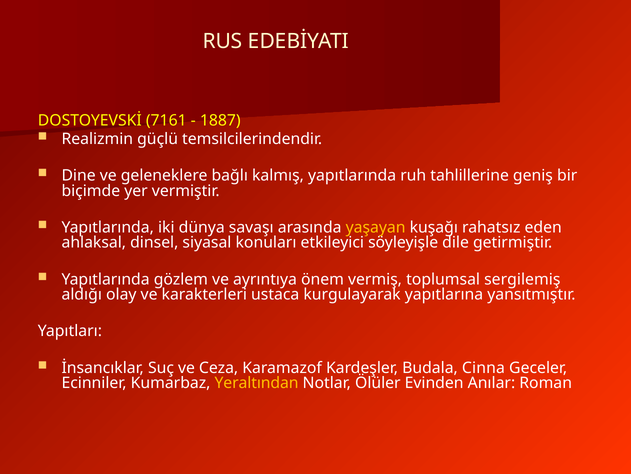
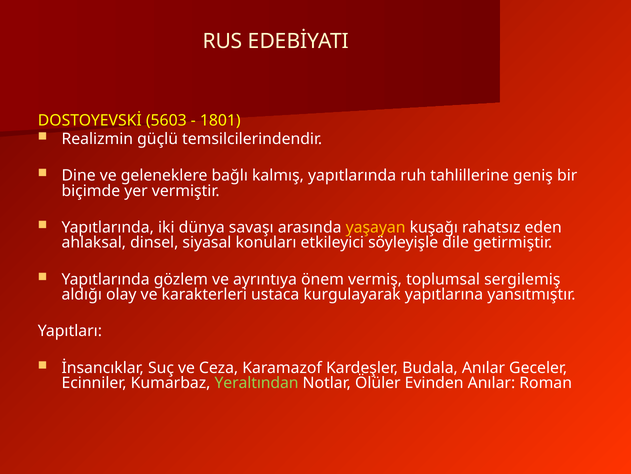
7161: 7161 -> 5603 (166, 120)
1887: 1887 -> 1801 (220, 120)
Budala Cinna: Cinna -> Anılar (484, 367)
Yeraltından colour: yellow -> light green (257, 382)
